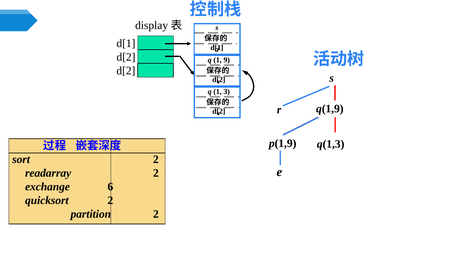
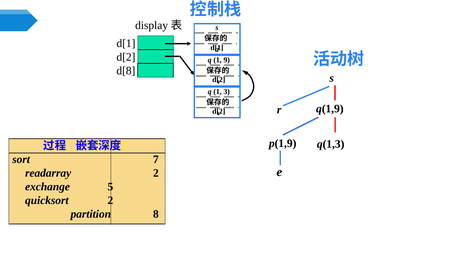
d[2: d[2 -> d[8 (126, 71)
sort 2: 2 -> 7 (156, 159)
6: 6 -> 5 (110, 187)
partition 2: 2 -> 8 (156, 214)
